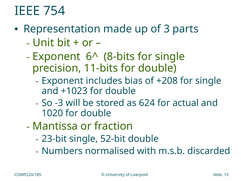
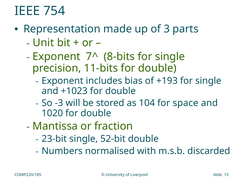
6^: 6^ -> 7^ (92, 56)
+208: +208 -> +193 (167, 81)
624: 624 -> 104 (147, 103)
actual: actual -> space (186, 103)
